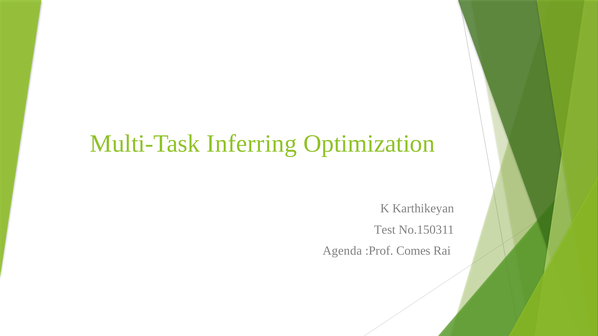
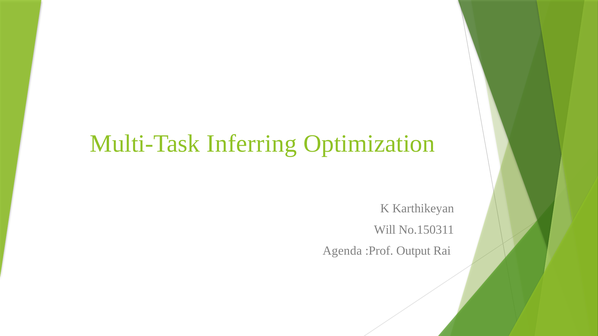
Test: Test -> Will (385, 230)
Comes: Comes -> Output (413, 251)
